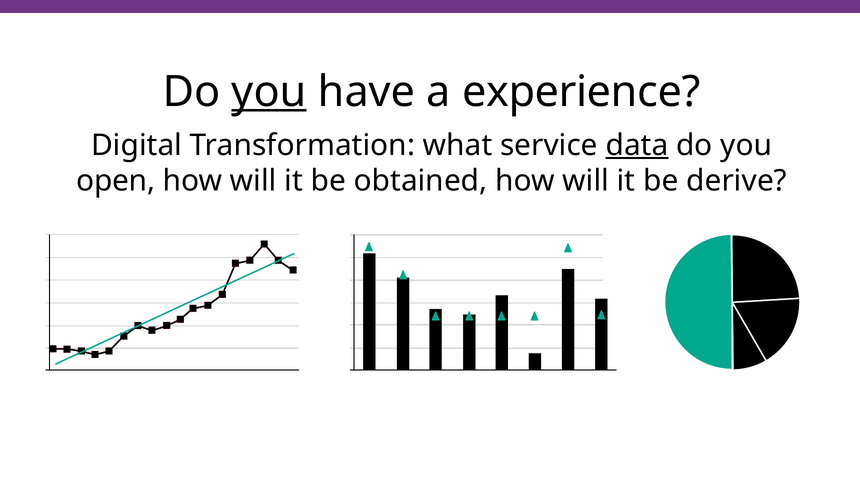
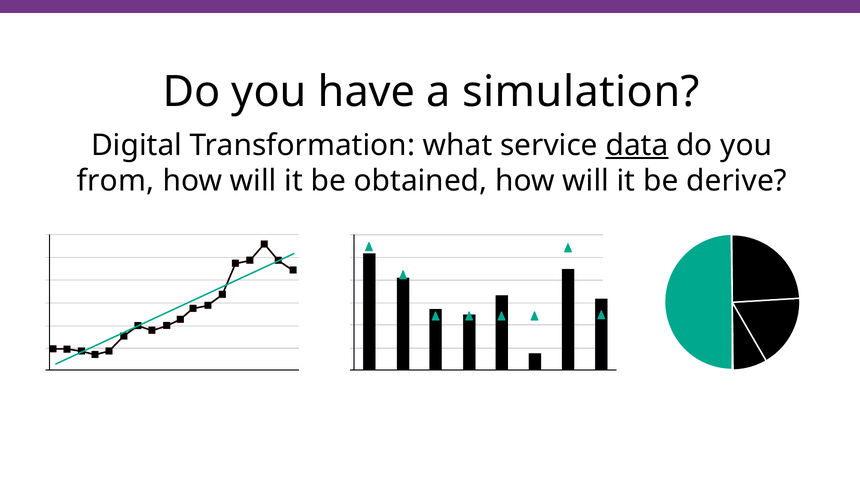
you underline: present -> none (269, 92)
experience: experience -> simulation (581, 92)
open: open -> from (115, 181)
